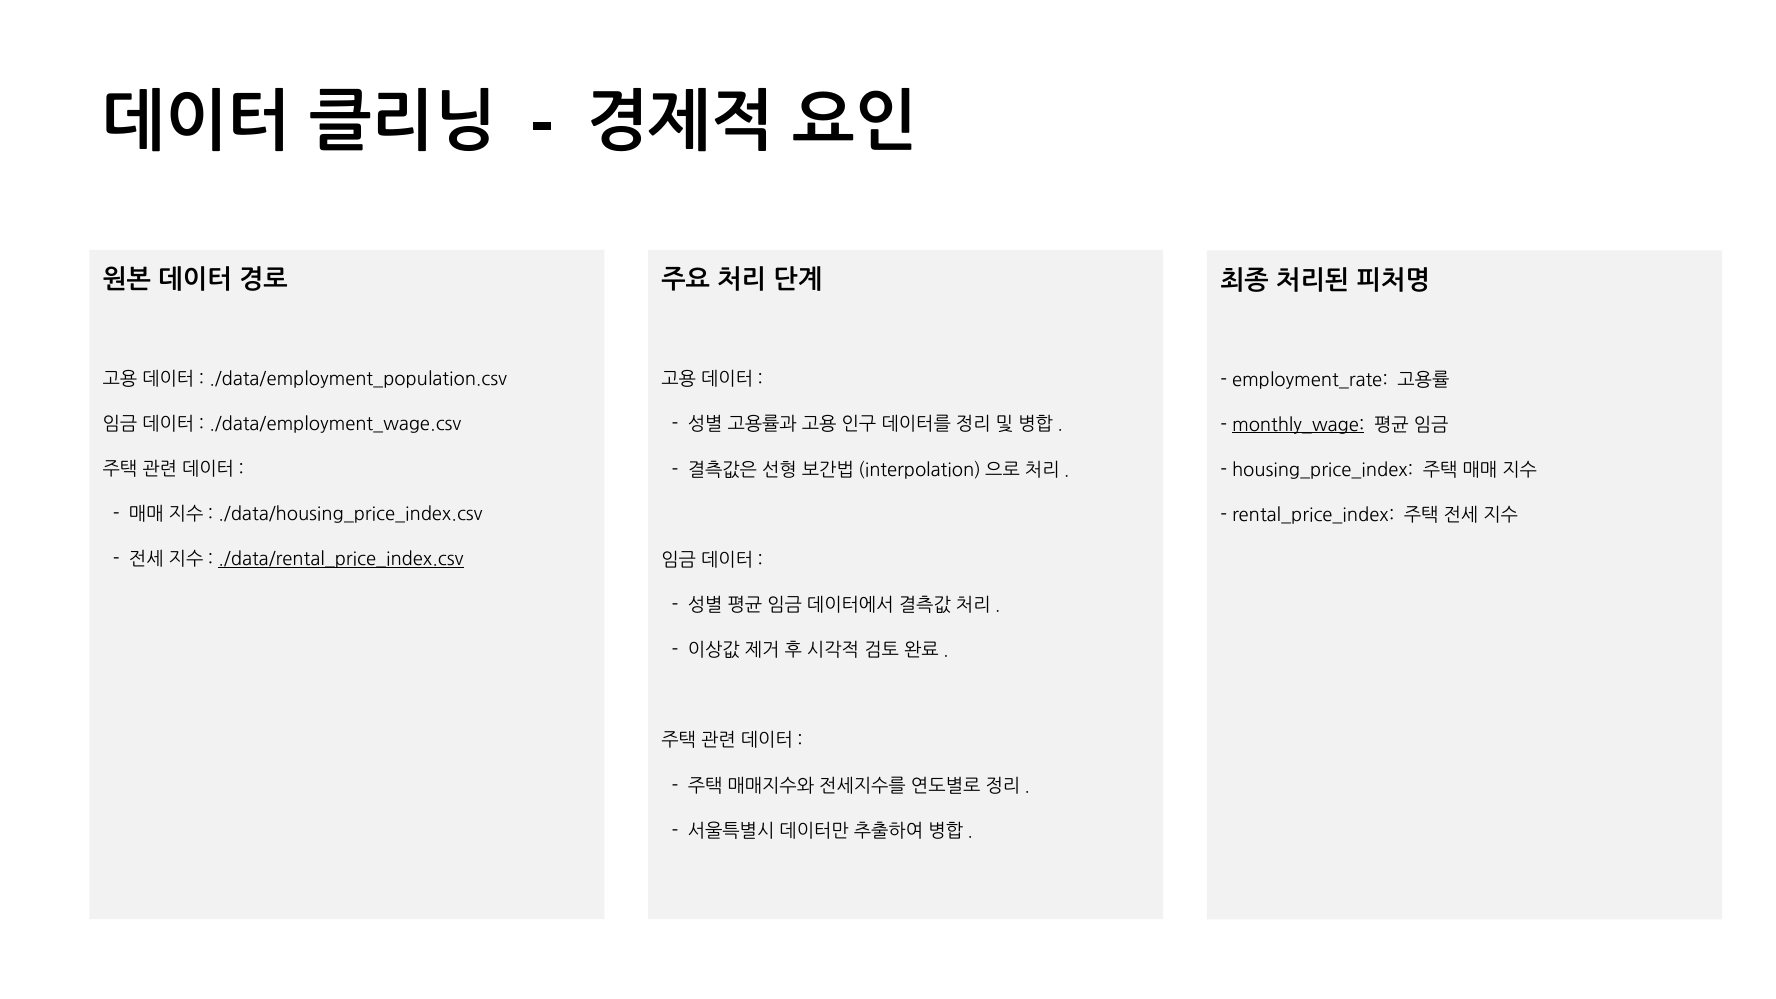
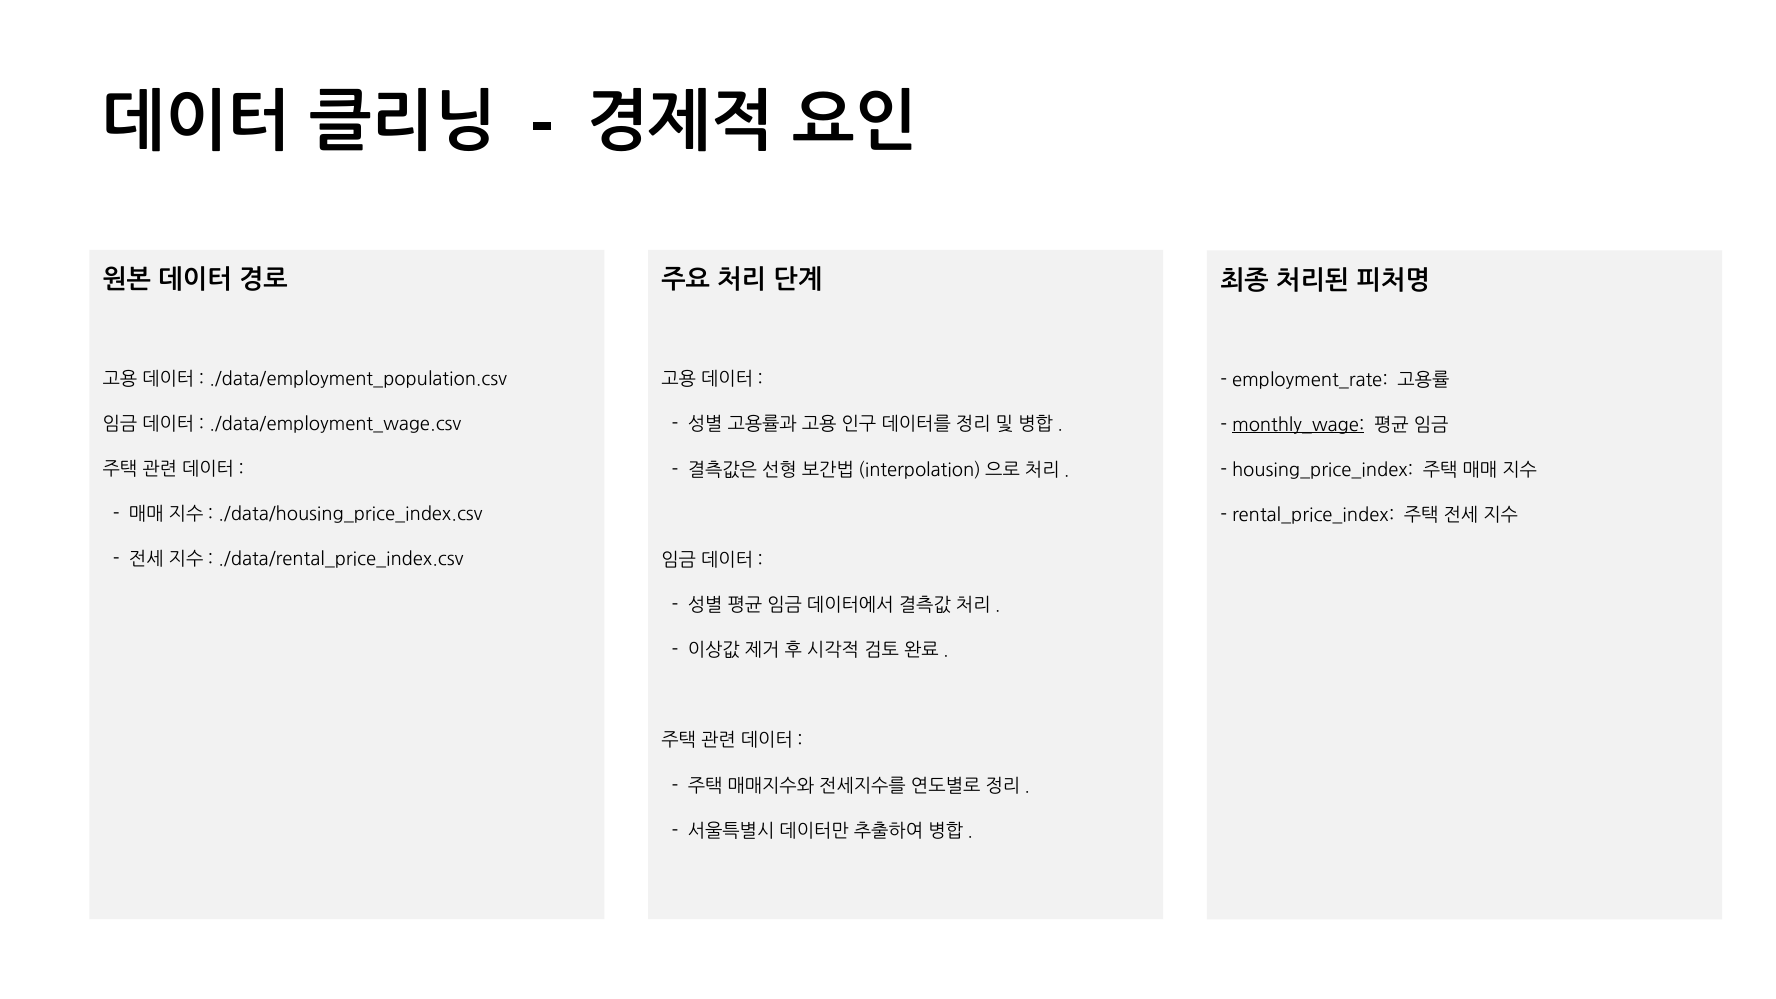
./data/rental_price_index.csv underline: present -> none (341, 560)
